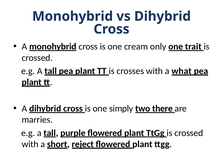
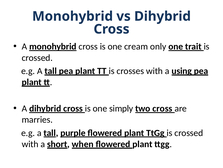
what: what -> using (182, 71)
two there: there -> cross (162, 108)
reject: reject -> when (83, 144)
